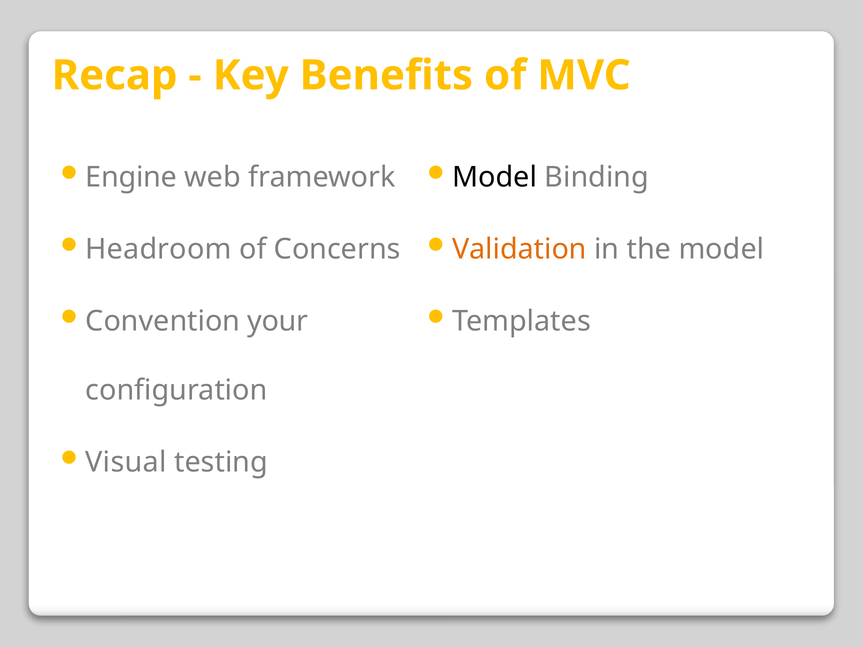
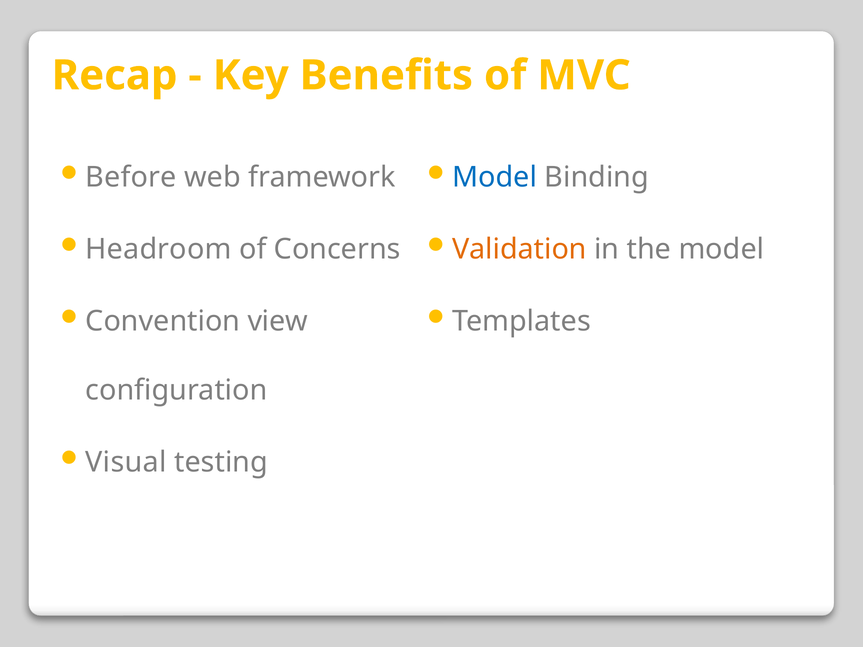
Engine: Engine -> Before (131, 178)
Model colour: black -> blue (495, 178)
your: your -> view (278, 322)
